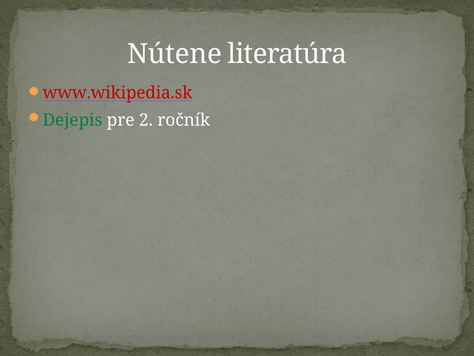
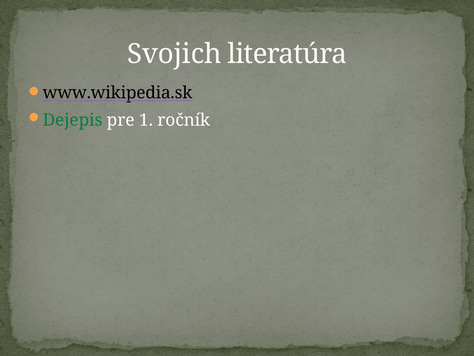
Nútene: Nútene -> Svojich (174, 54)
www.wikipedia.sk colour: red -> black (118, 93)
2: 2 -> 1 (146, 120)
